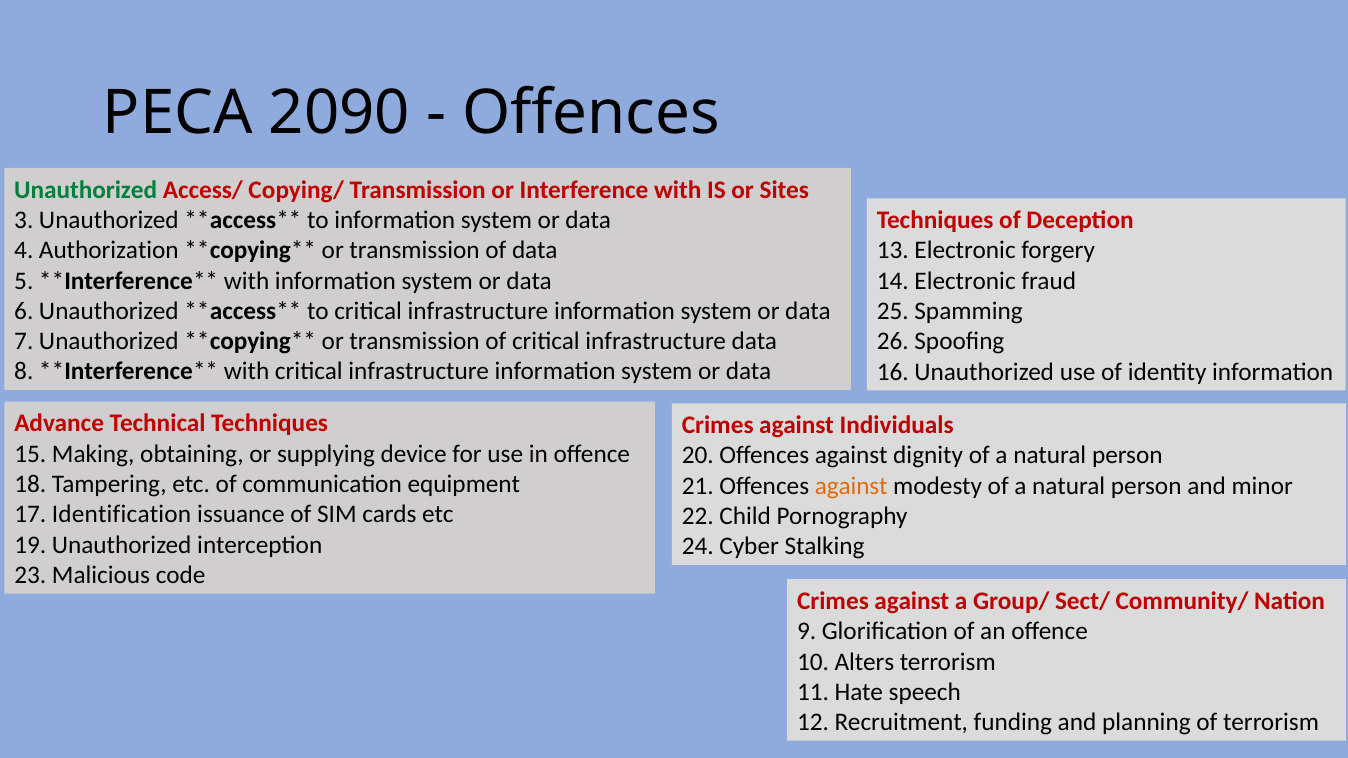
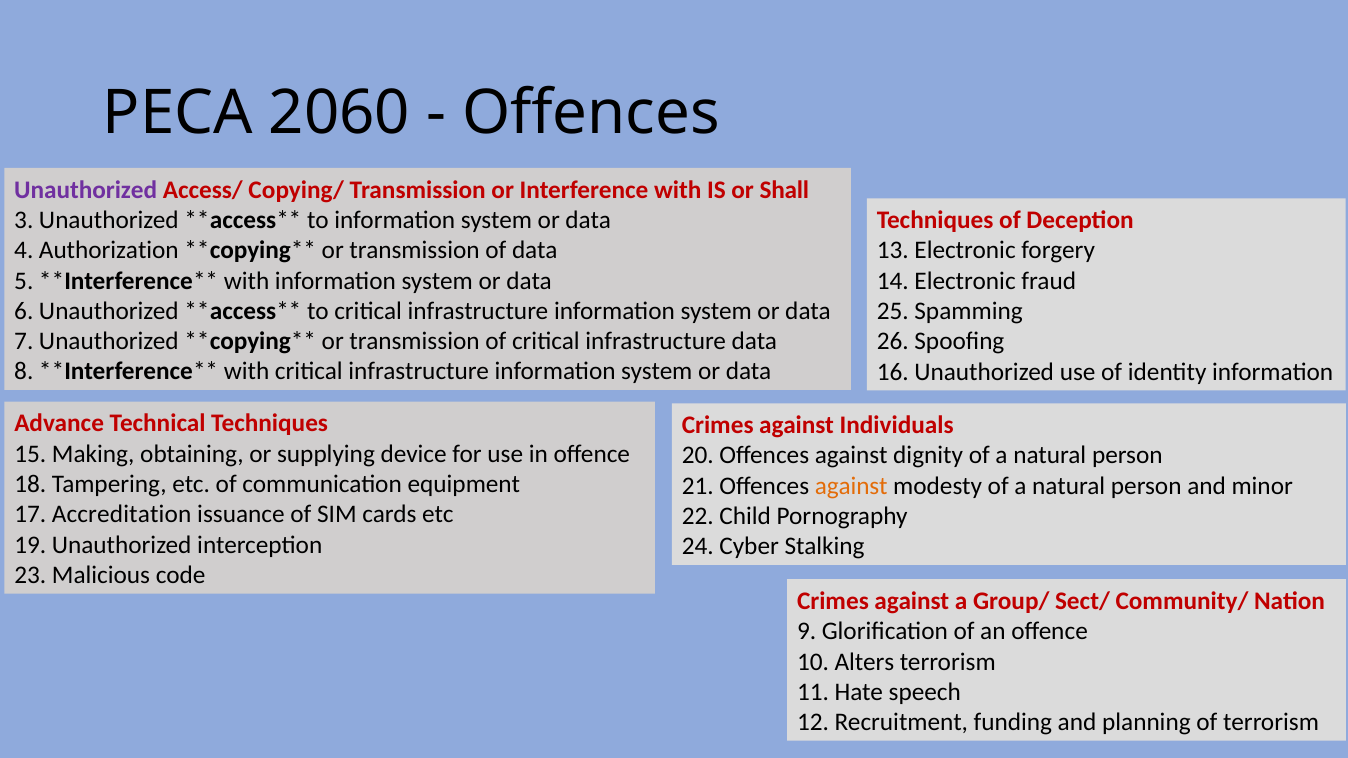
2090: 2090 -> 2060 (340, 113)
Unauthorized colour: green -> purple (86, 190)
Sites: Sites -> Shall (784, 190)
Identification: Identification -> Accreditation (122, 515)
